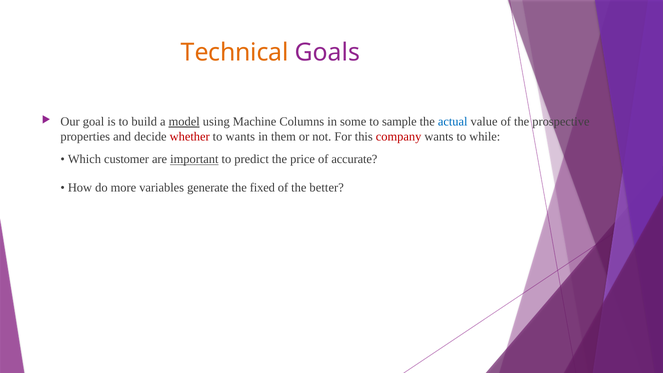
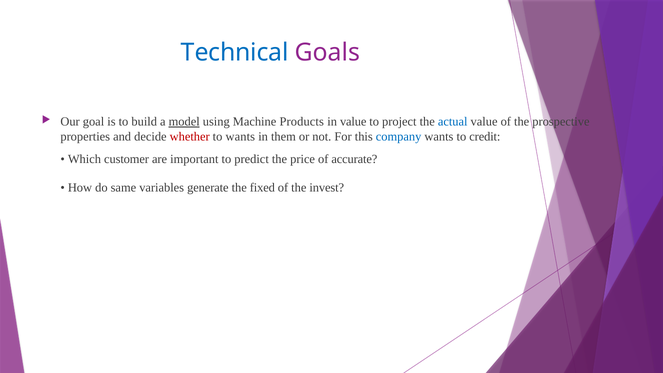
Technical colour: orange -> blue (235, 52)
Columns: Columns -> Products (302, 122)
in some: some -> value (353, 122)
sample: sample -> project (399, 122)
company colour: red -> blue (399, 136)
while: while -> credit (485, 136)
important underline: present -> none (194, 159)
more: more -> same (123, 188)
better: better -> invest (327, 188)
